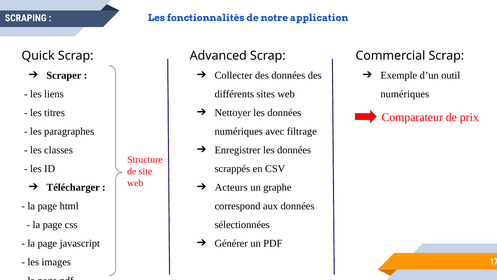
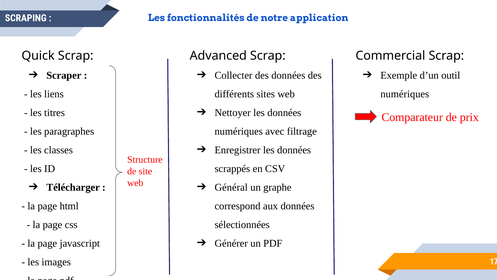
Acteurs: Acteurs -> Général (231, 187)
